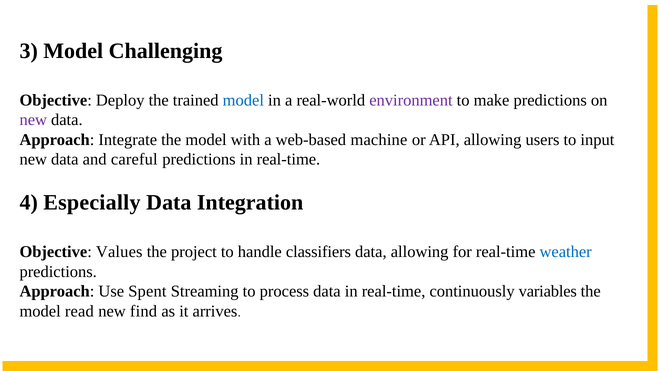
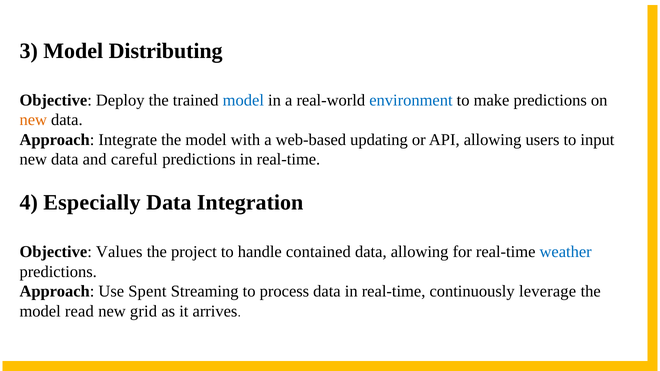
Challenging: Challenging -> Distributing (166, 51)
environment colour: purple -> blue (411, 100)
new colour: purple -> orange (33, 120)
machine: machine -> updating (379, 140)
classifiers: classifiers -> contained (318, 252)
variables: variables -> leverage (548, 292)
find: find -> grid (144, 311)
